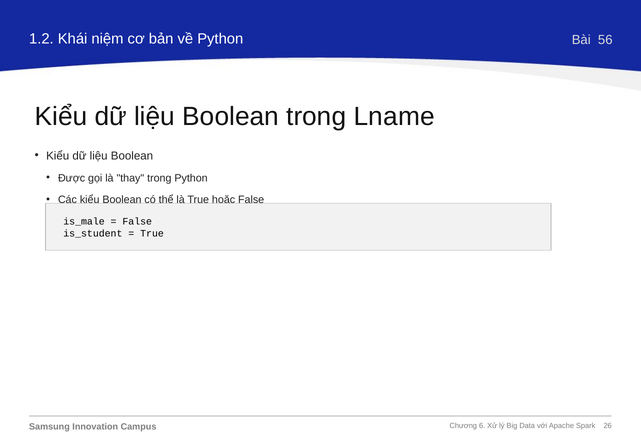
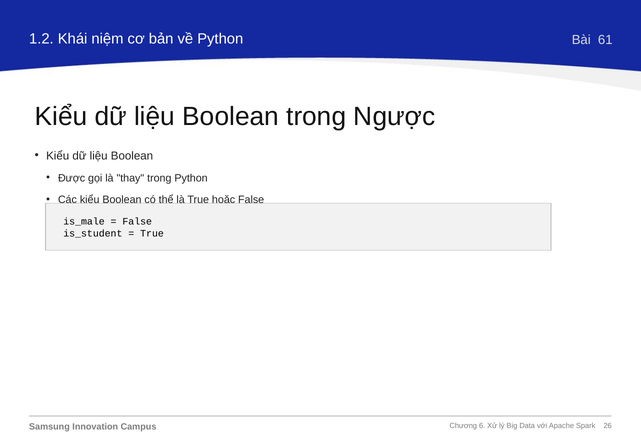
56: 56 -> 61 (605, 40)
Lname: Lname -> Ngược (394, 116)
